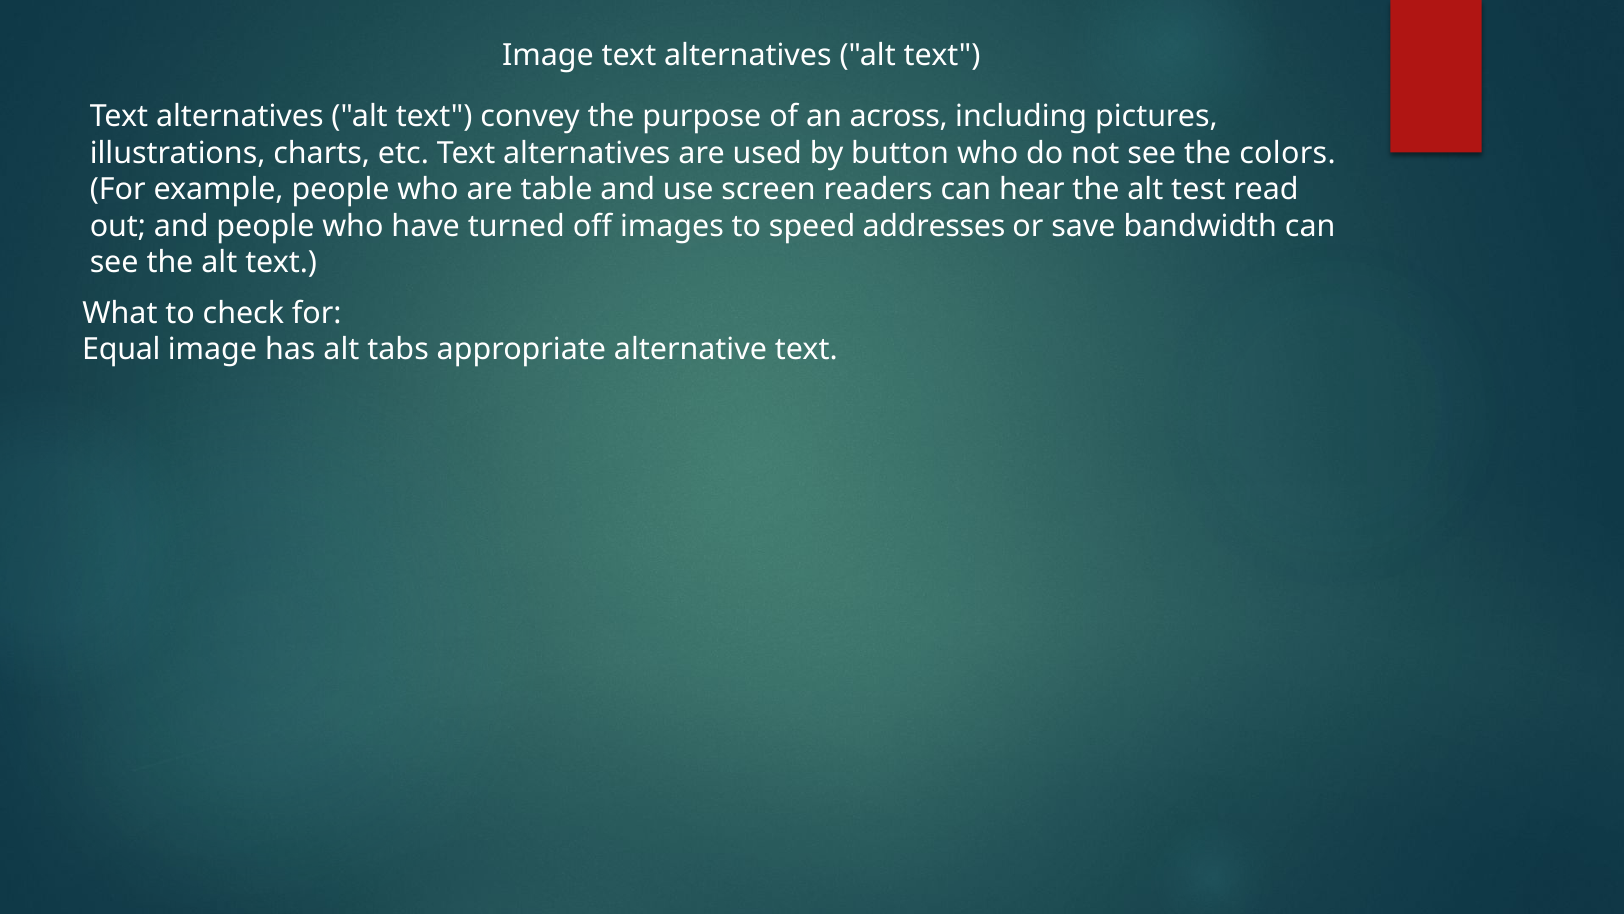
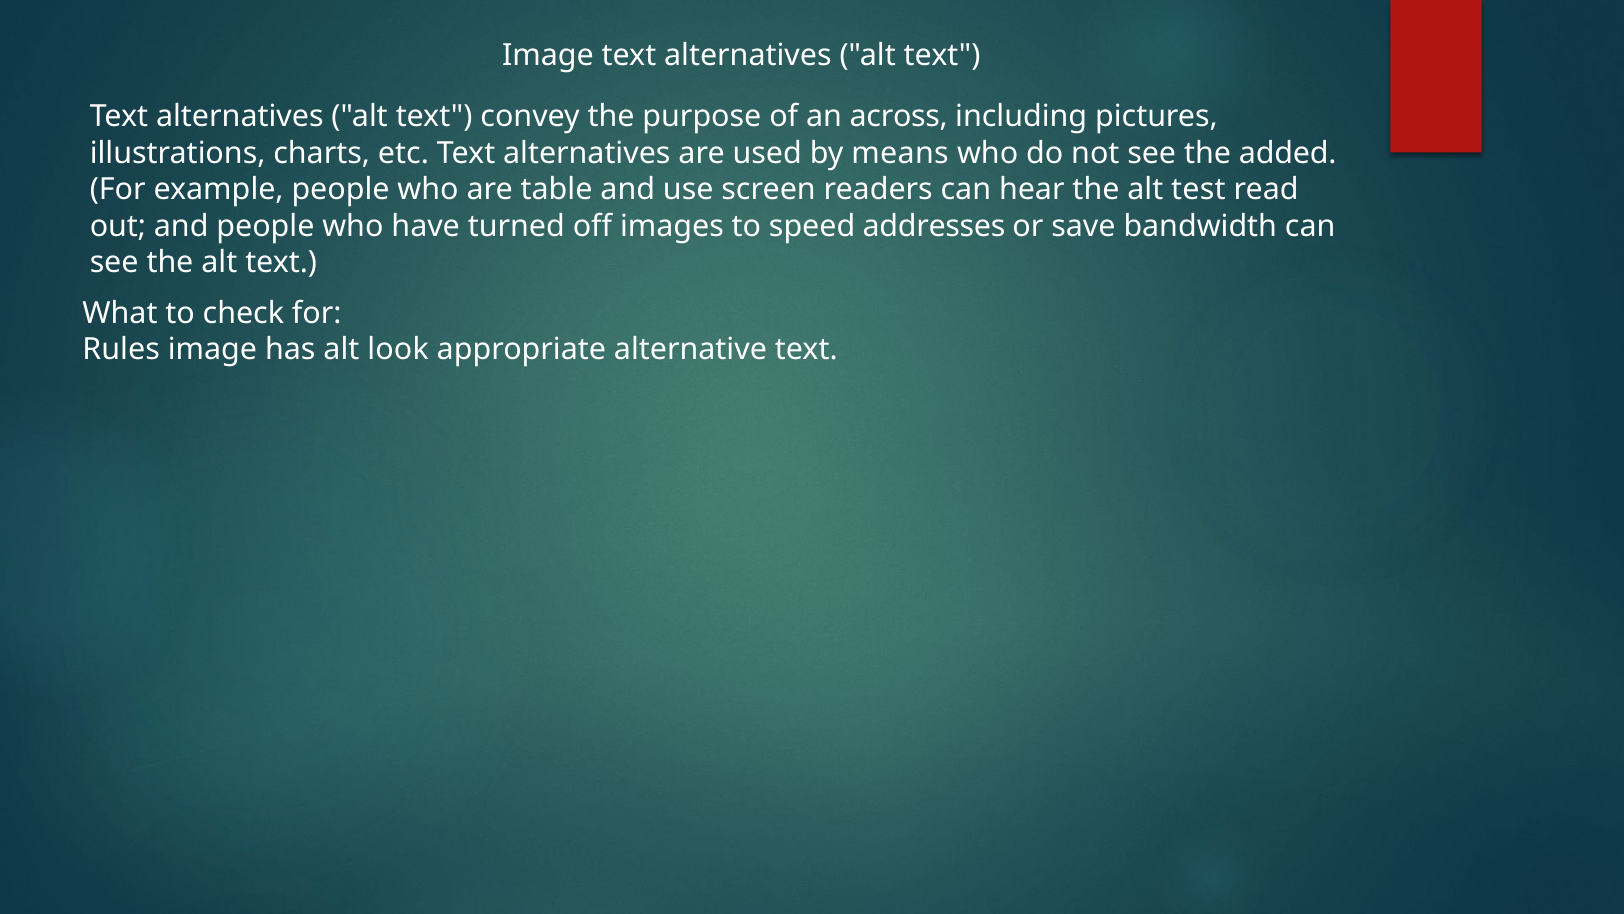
button: button -> means (900, 153)
colors: colors -> added (1288, 153)
Equal: Equal -> Rules (121, 350)
tabs: tabs -> look (398, 350)
